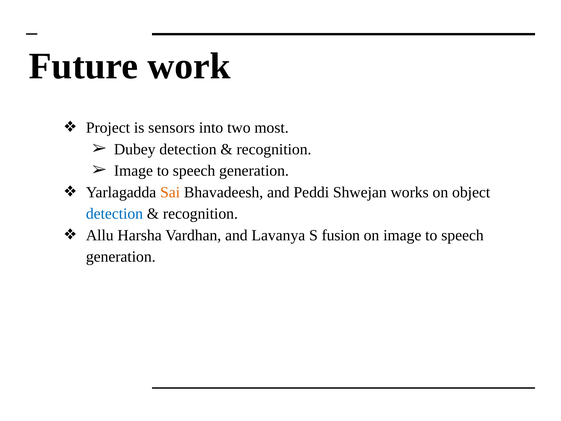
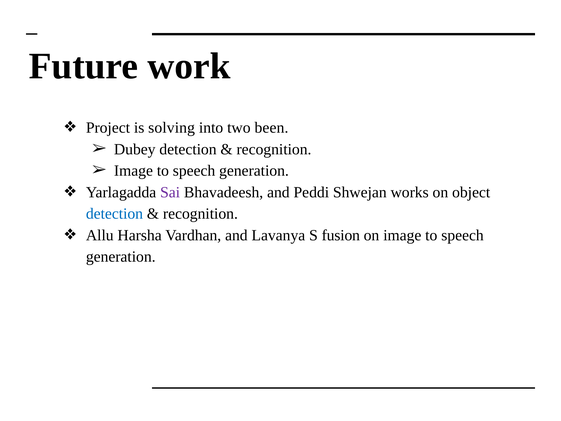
sensors: sensors -> solving (172, 128)
most: most -> been (272, 128)
Sai colour: orange -> purple (170, 192)
